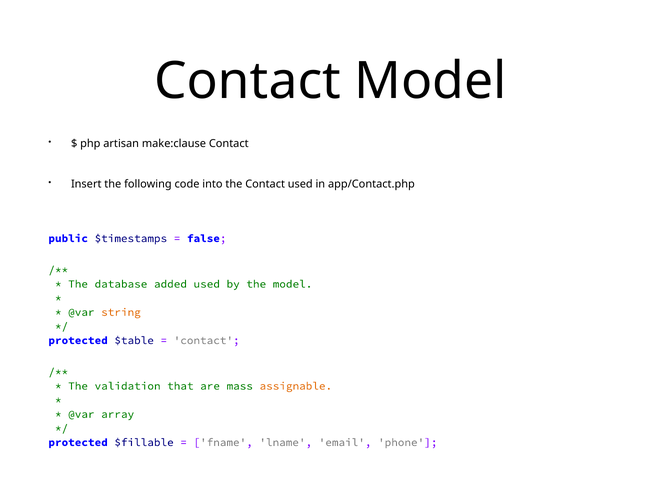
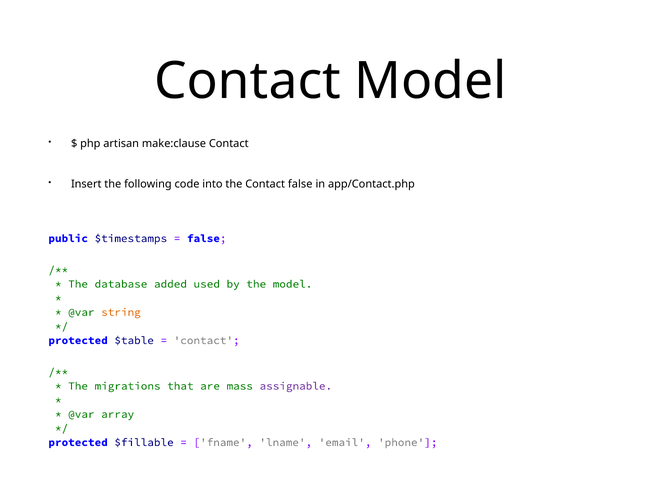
Contact used: used -> false (300, 184)
validation: validation -> migrations (128, 386)
assignable colour: orange -> purple (296, 386)
